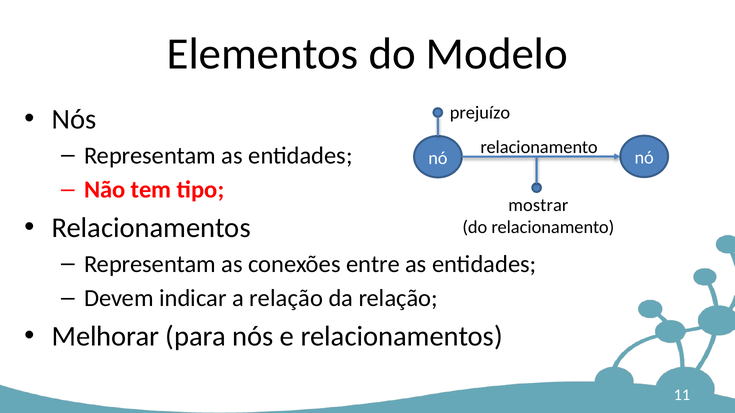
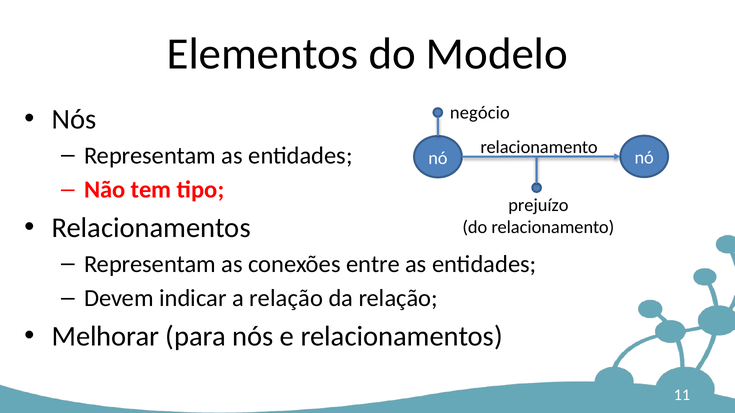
prejuízo: prejuízo -> negócio (480, 113)
mostrar: mostrar -> prejuízo (538, 205)
